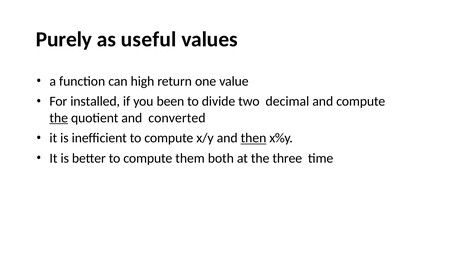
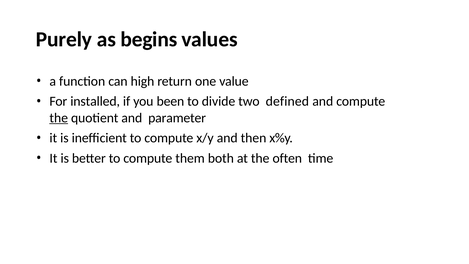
useful: useful -> begins (149, 39)
decimal: decimal -> defined (287, 101)
converted: converted -> parameter (177, 118)
then underline: present -> none (254, 138)
three: three -> often (287, 158)
